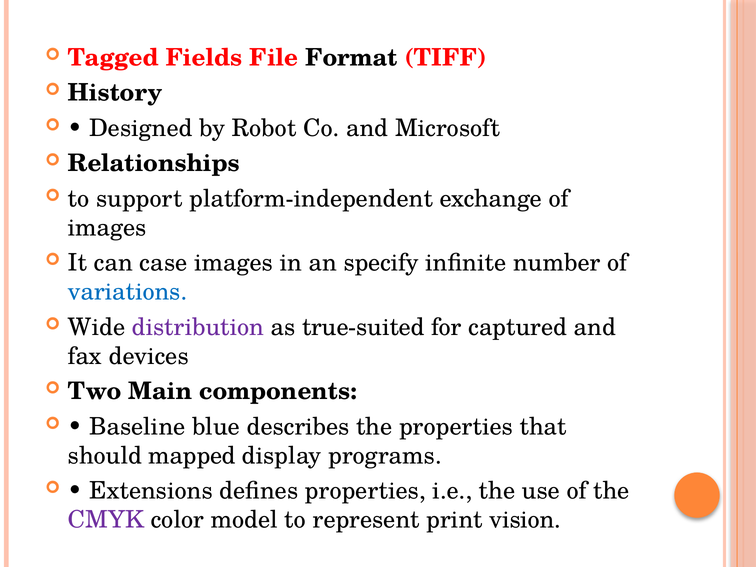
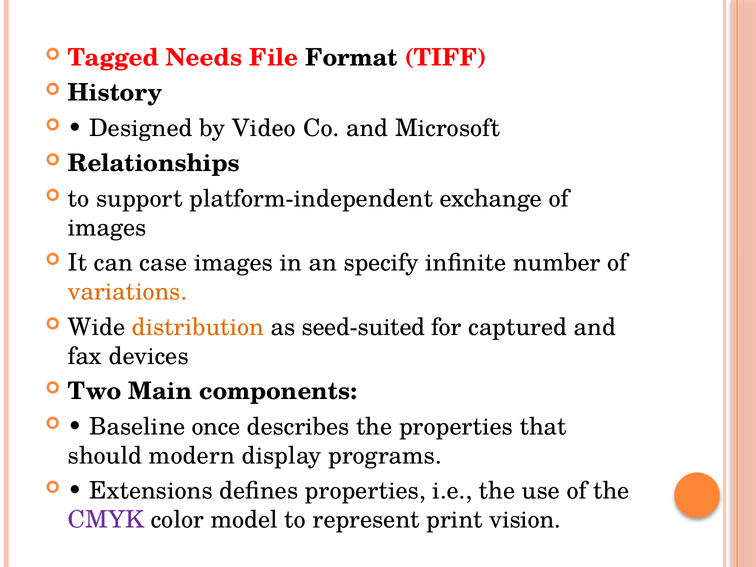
Fields: Fields -> Needs (204, 58)
Robot: Robot -> Video (264, 128)
variations colour: blue -> orange (128, 292)
distribution colour: purple -> orange (198, 327)
true-suited: true-suited -> seed-suited (363, 327)
blue: blue -> once (216, 427)
mapped: mapped -> modern (192, 456)
